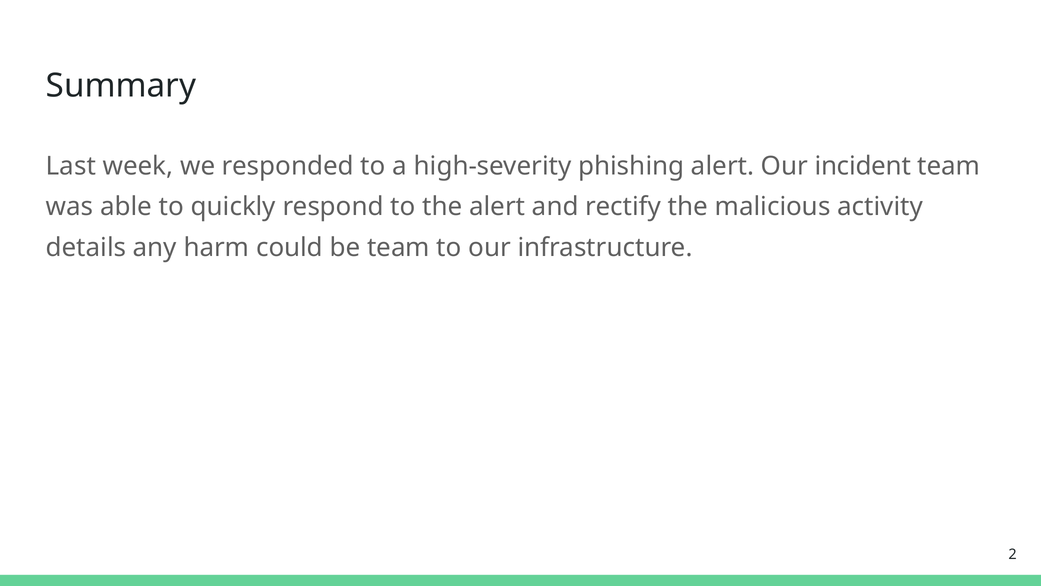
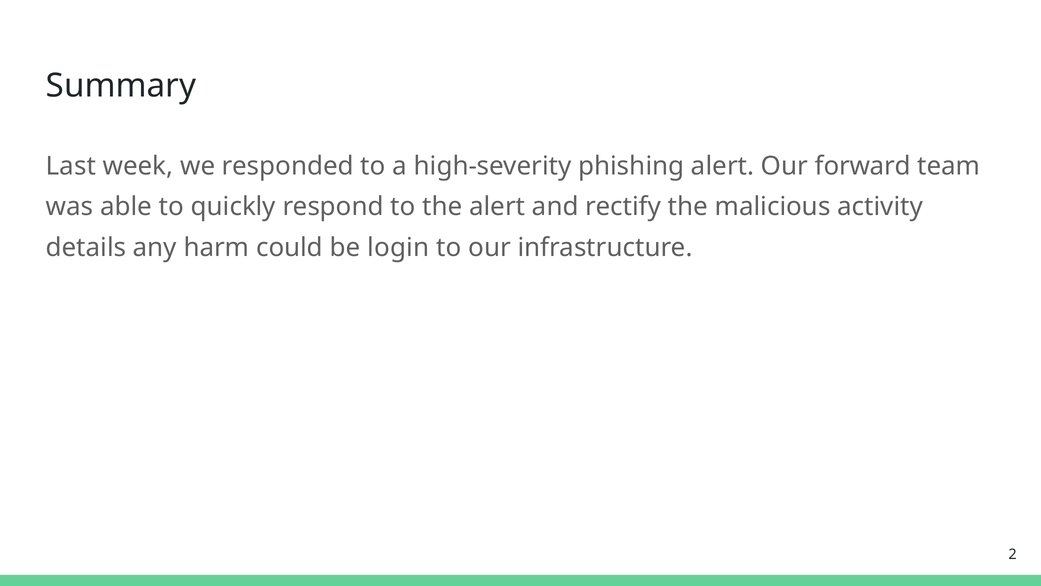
incident: incident -> forward (863, 166)
be team: team -> login (398, 247)
